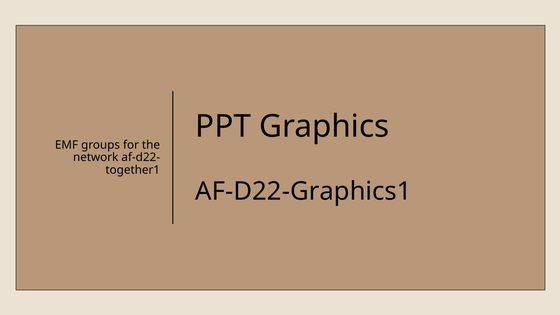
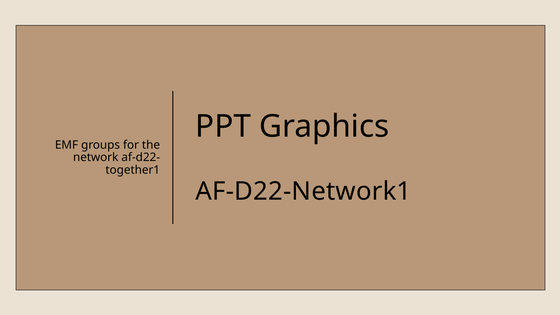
AF-D22-Graphics1: AF-D22-Graphics1 -> AF-D22-Network1 (303, 191)
